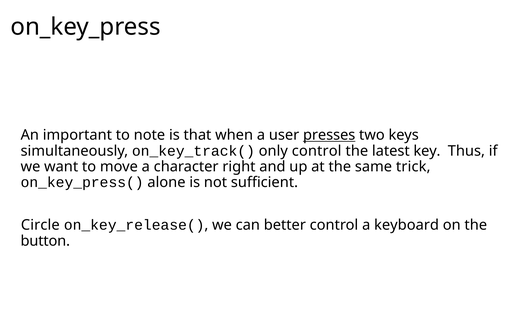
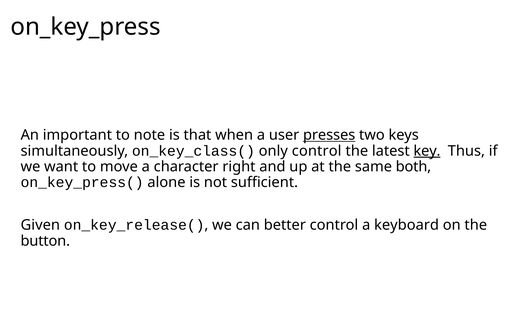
on_key_track(: on_key_track( -> on_key_class( (193, 151)
key underline: none -> present (427, 151)
trick: trick -> both (413, 167)
Circle: Circle -> Given (40, 225)
